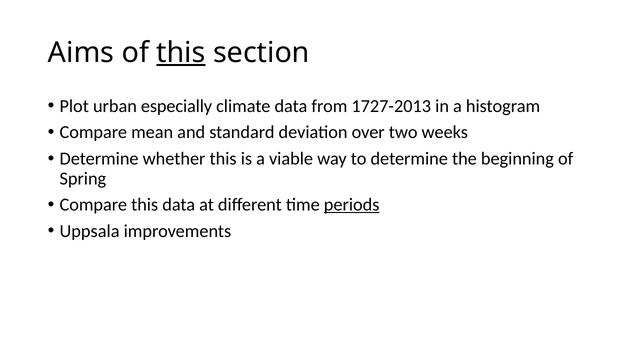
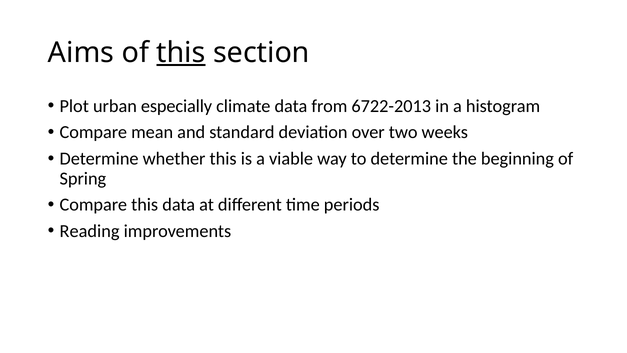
1727-2013: 1727-2013 -> 6722-2013 (391, 106)
periods underline: present -> none (352, 205)
Uppsala: Uppsala -> Reading (90, 231)
